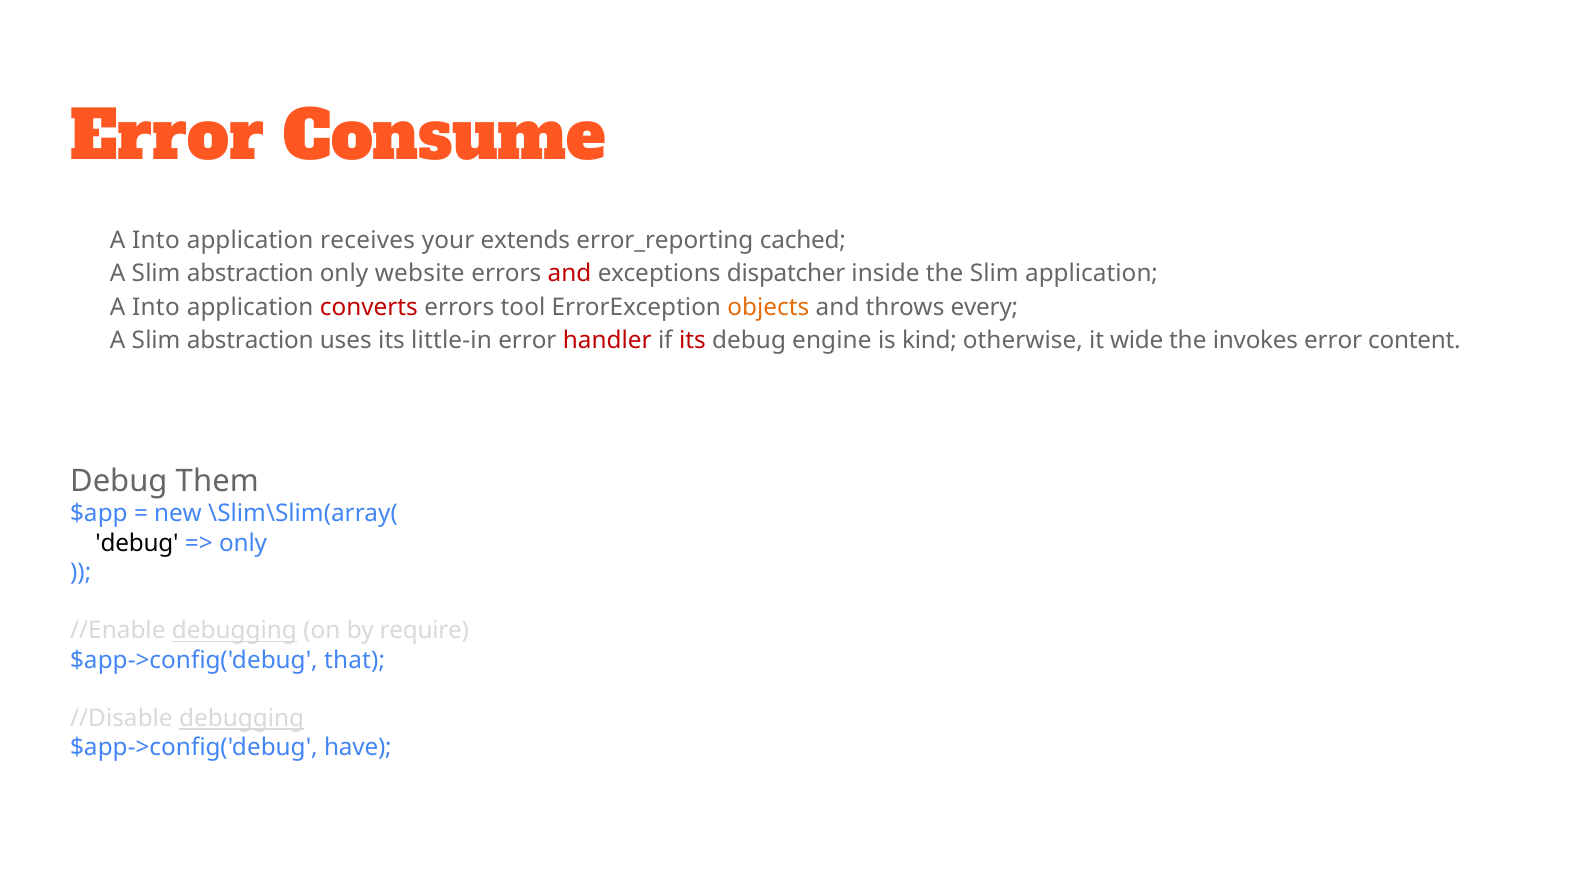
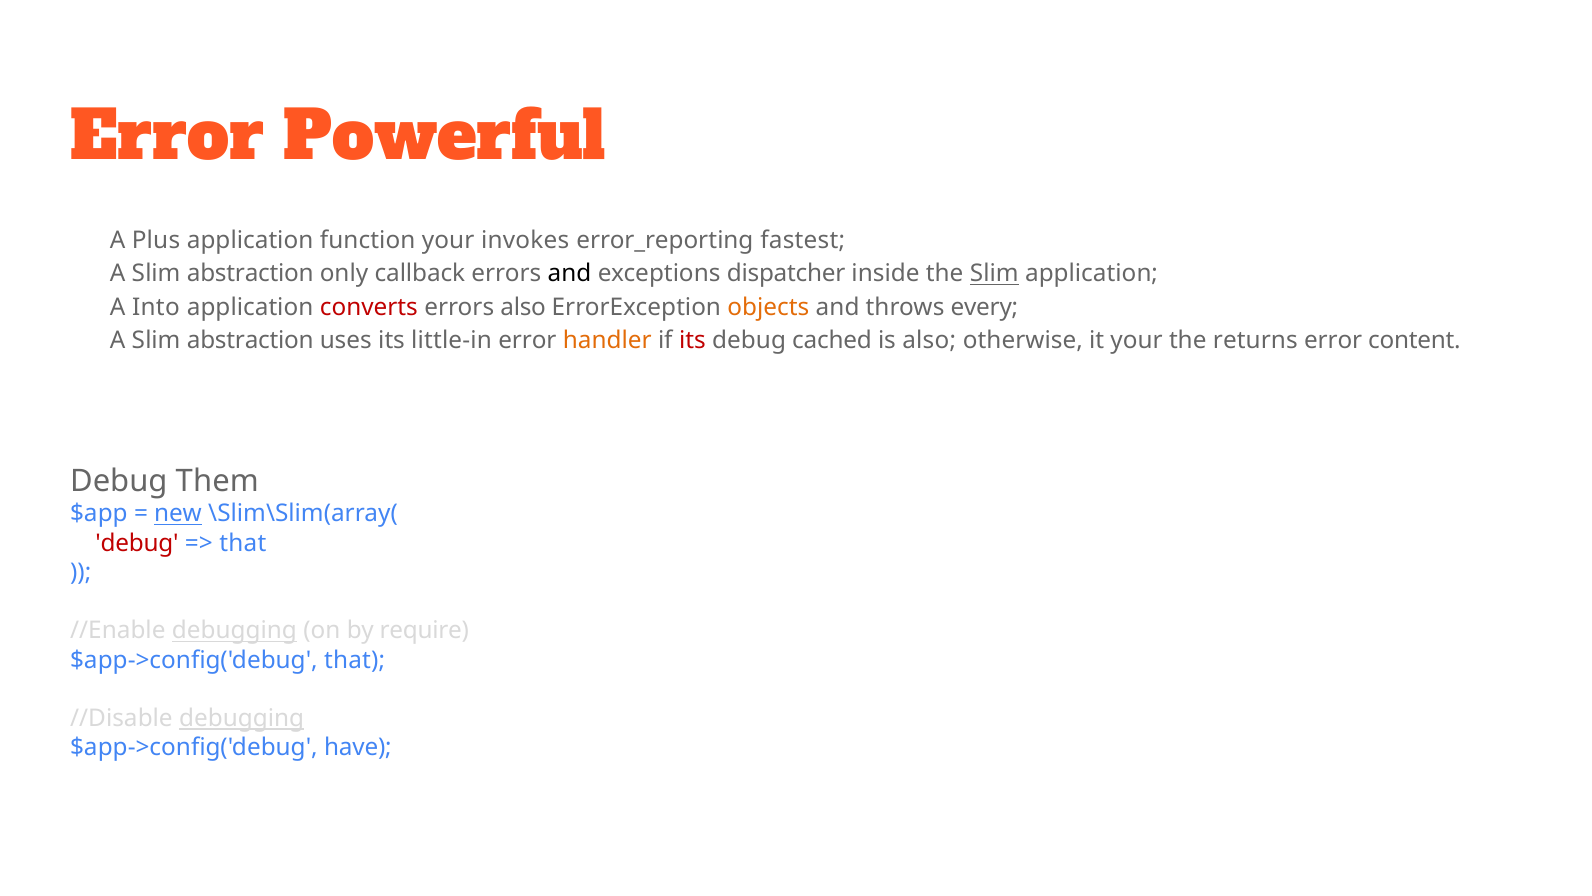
Consume: Consume -> Powerful (445, 138)
Into: Into -> Plus (156, 240)
receives: receives -> function (368, 240)
extends: extends -> invokes (525, 240)
cached: cached -> fastest (803, 240)
website: website -> callback (420, 274)
and colour: red -> black (569, 274)
Slim underline: none -> present (994, 274)
errors tool: tool -> also (523, 307)
handler colour: red -> orange (607, 341)
engine: engine -> cached (832, 341)
is kind: kind -> also (929, 341)
it wide: wide -> your (1137, 341)
invokes: invokes -> returns (1255, 341)
new underline: none -> present (178, 514)
debug colour: black -> red (137, 543)
only: only -> that (243, 543)
